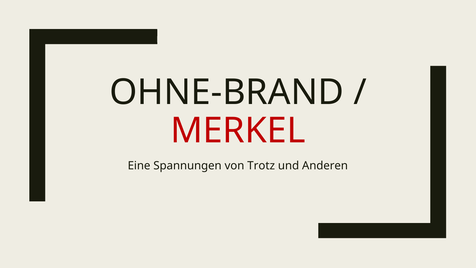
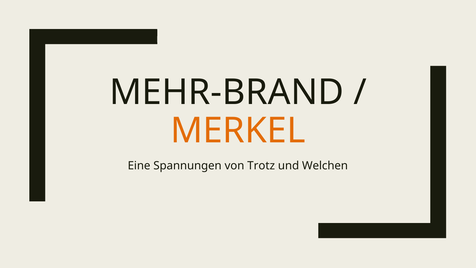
OHNE-BRAND: OHNE-BRAND -> MEHR-BRAND (227, 92)
MERKEL colour: red -> orange (238, 131)
Anderen: Anderen -> Welchen (325, 166)
